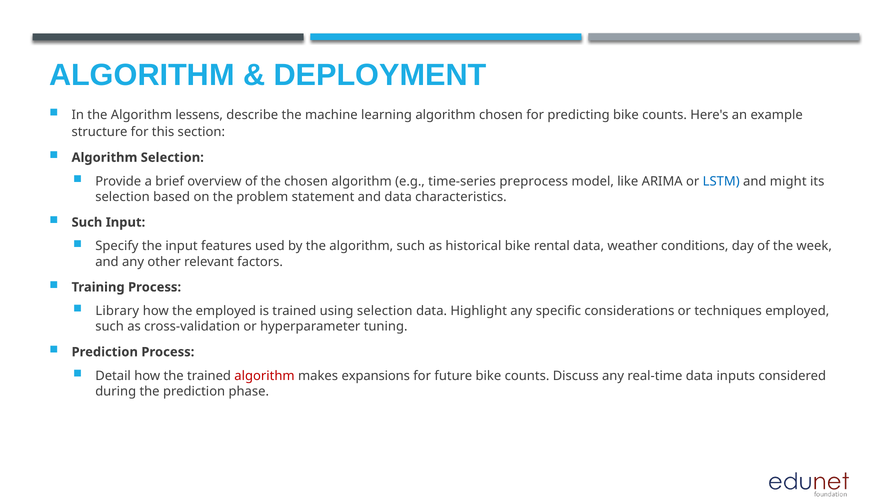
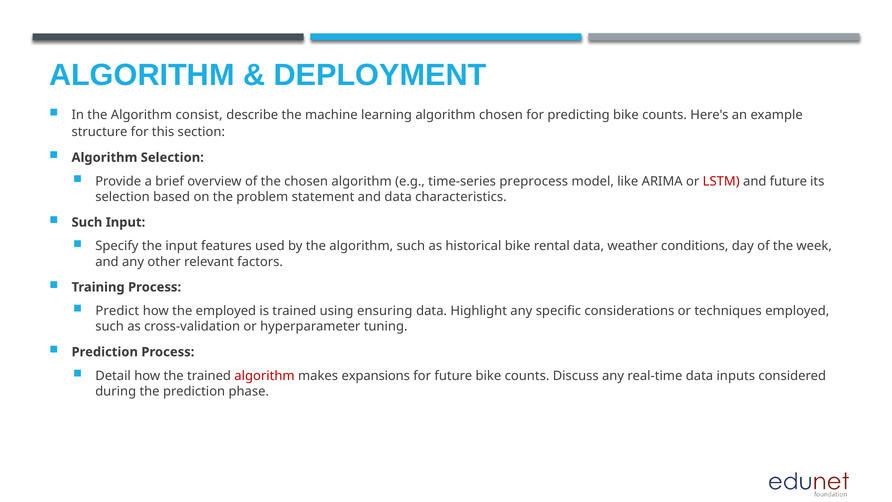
lessens: lessens -> consist (199, 115)
LSTM colour: blue -> red (721, 181)
and might: might -> future (788, 181)
Library: Library -> Predict (117, 311)
using selection: selection -> ensuring (385, 311)
